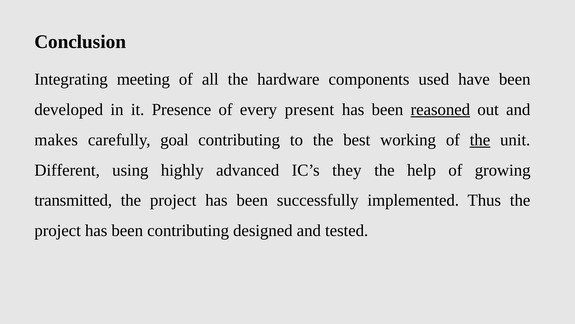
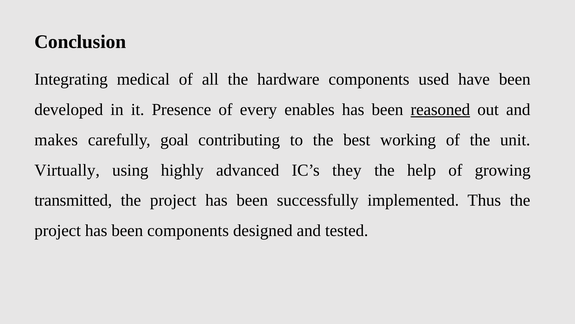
meeting: meeting -> medical (143, 79)
present: present -> enables (310, 109)
the underline: present -> none (480, 140)
Different: Different -> Virtually (67, 170)
been contributing: contributing -> components (188, 230)
